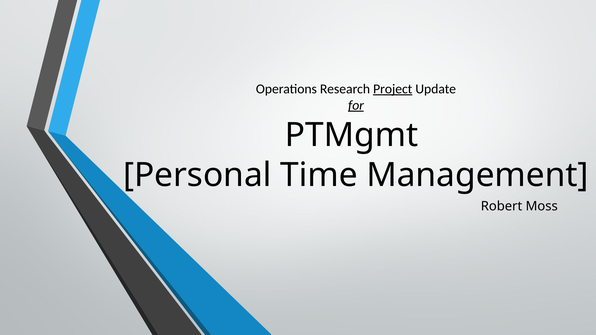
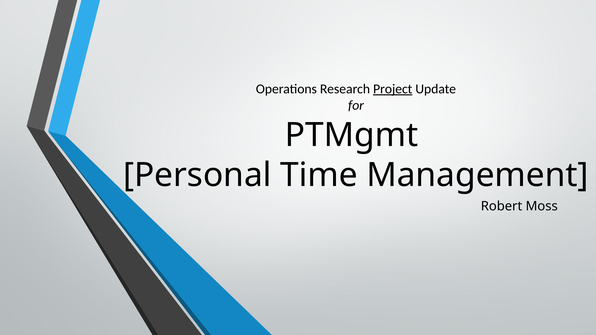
for underline: present -> none (356, 105)
